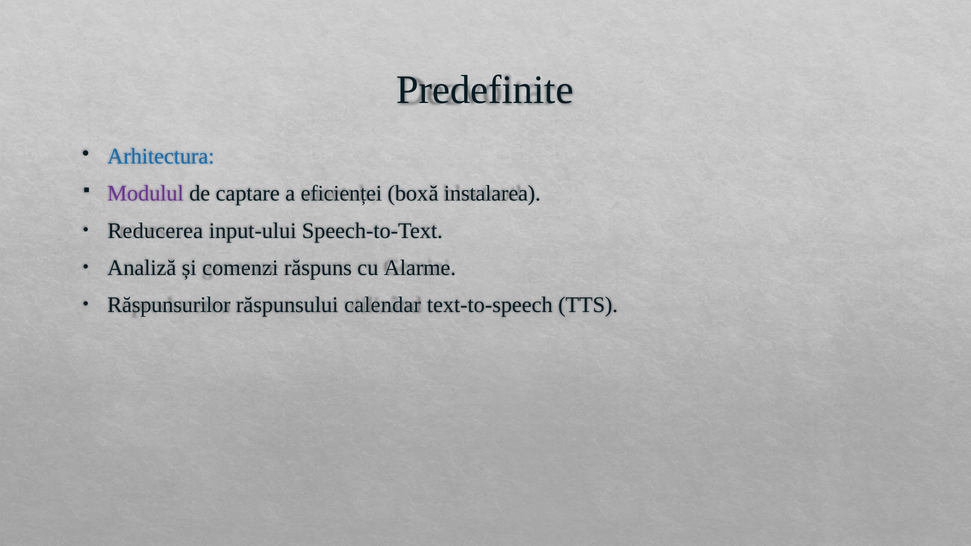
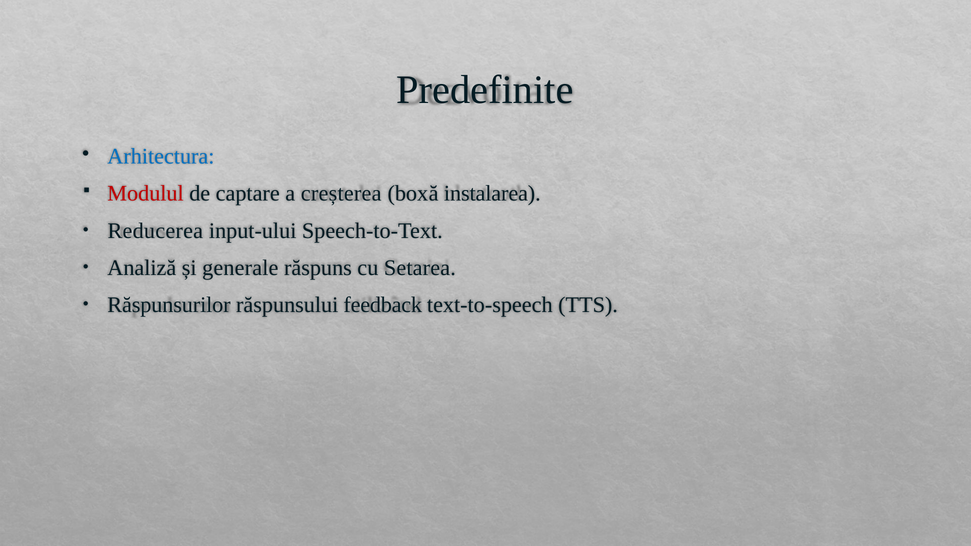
Modulul colour: purple -> red (146, 194)
eficienței: eficienței -> creșterea (341, 194)
comenzi: comenzi -> generale (240, 268)
Alarme: Alarme -> Setarea (420, 268)
calendar: calendar -> feedback (383, 305)
